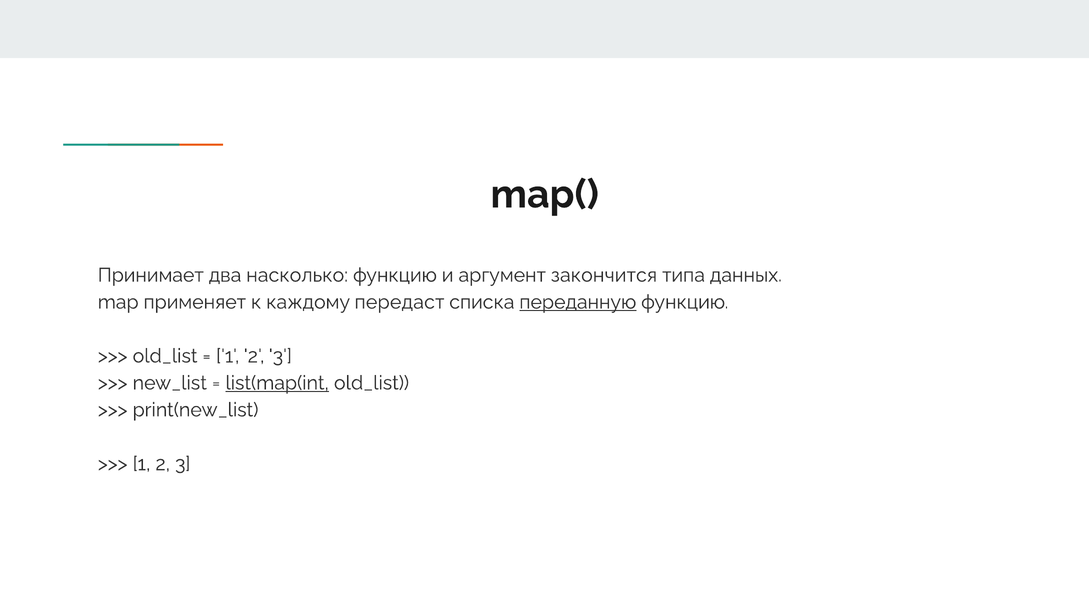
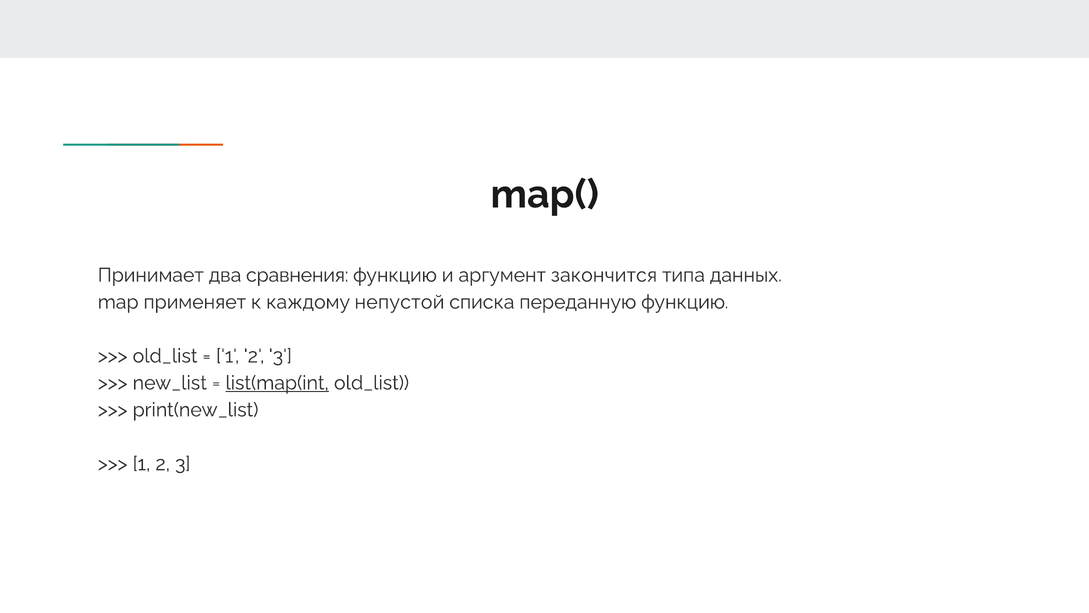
насколько: насколько -> сравнения (297, 275)
передаст: передаст -> непустой (399, 302)
переданную underline: present -> none (578, 302)
